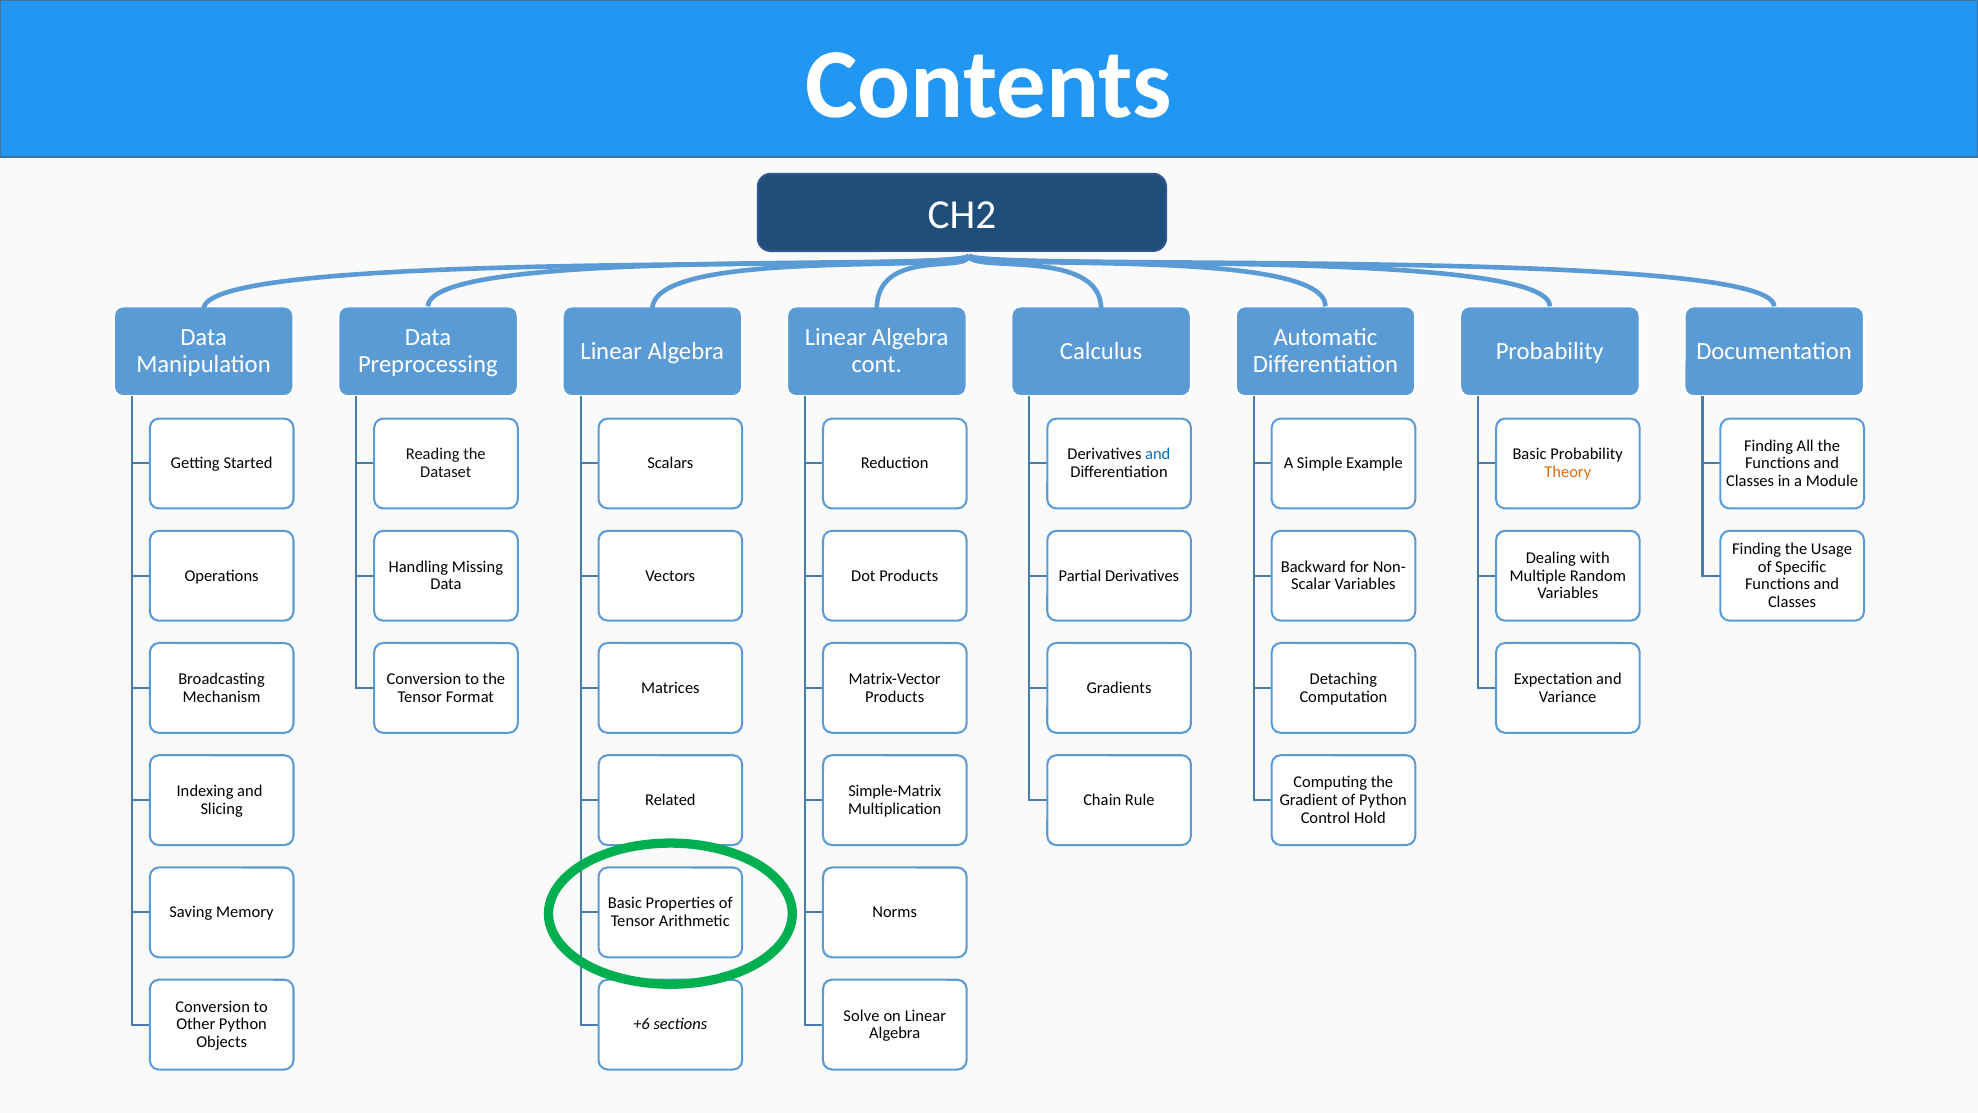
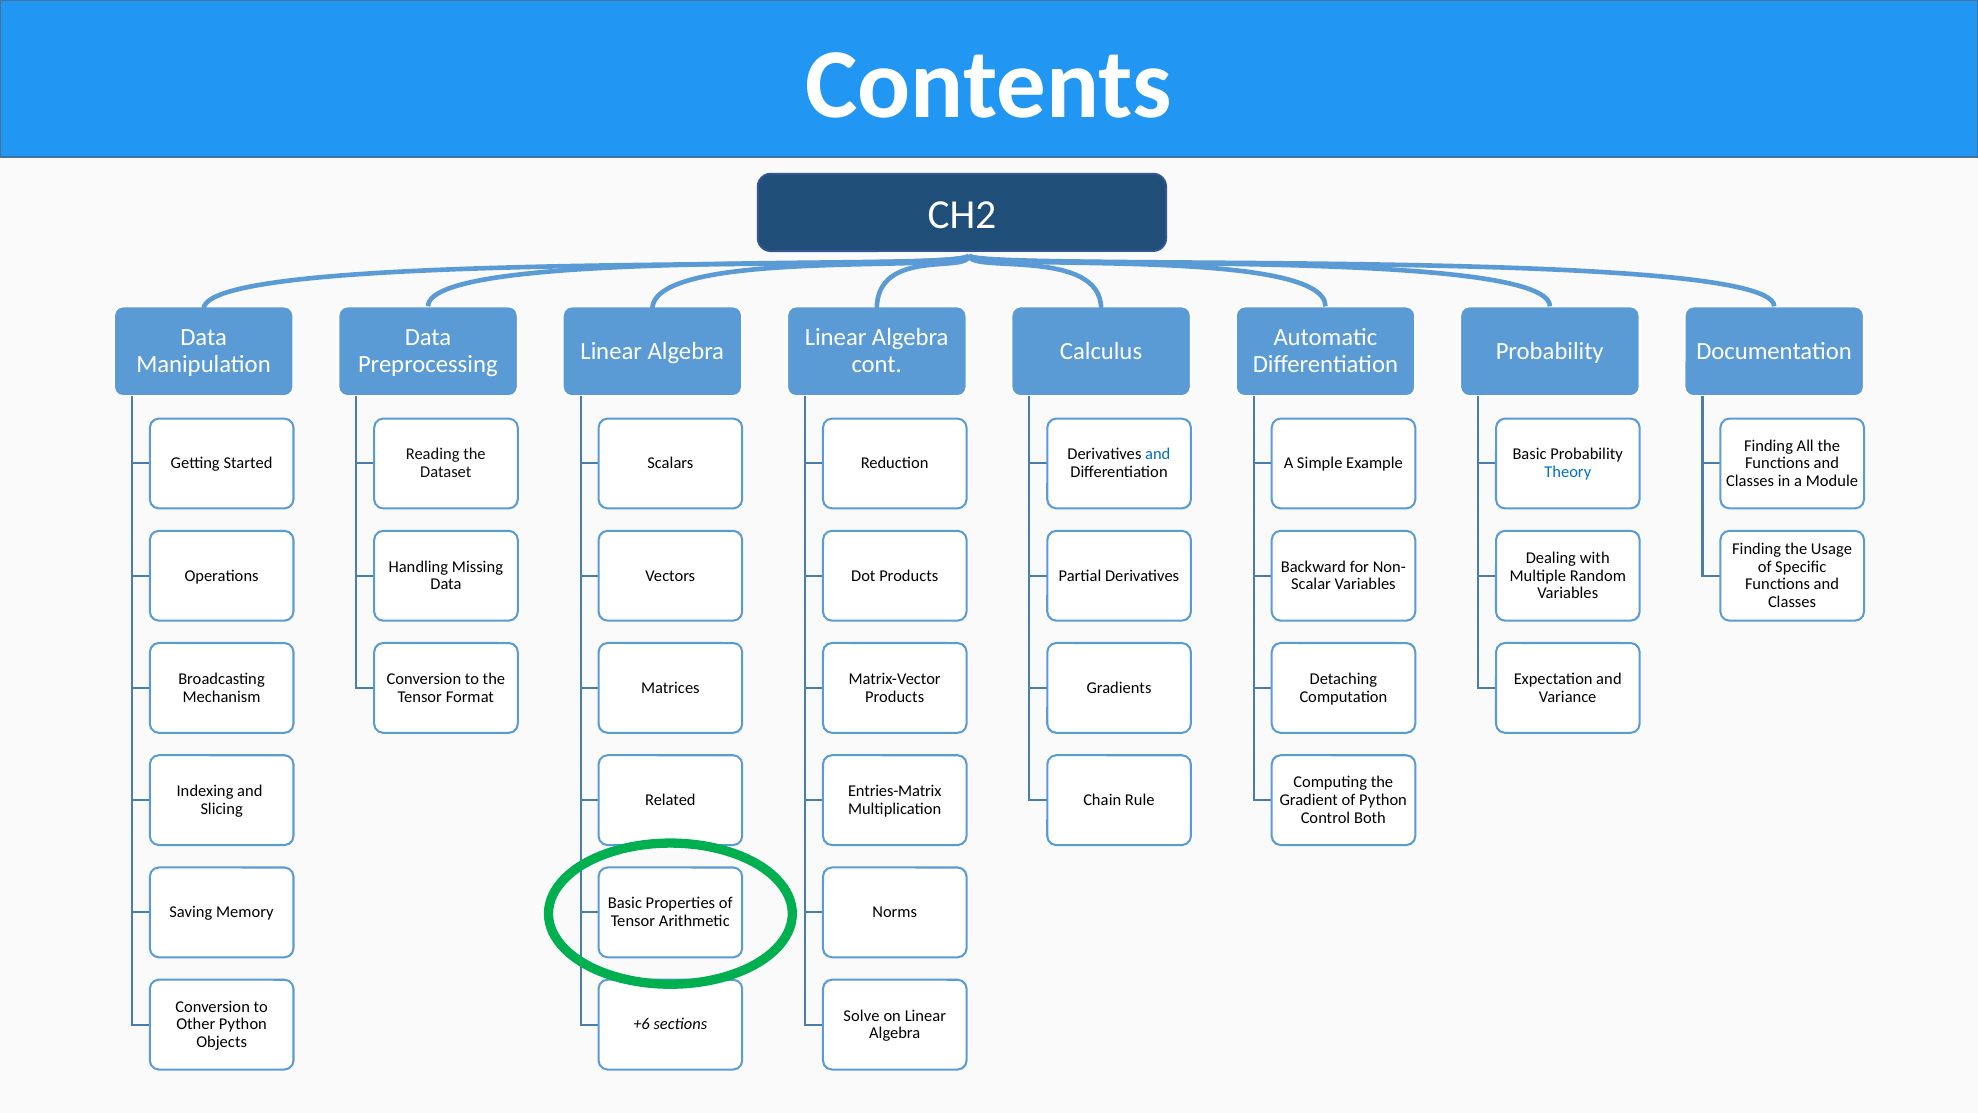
Theory colour: orange -> blue (1568, 472)
Simple-Matrix: Simple-Matrix -> Entries-Matrix (895, 791)
Hold: Hold -> Both (1370, 817)
